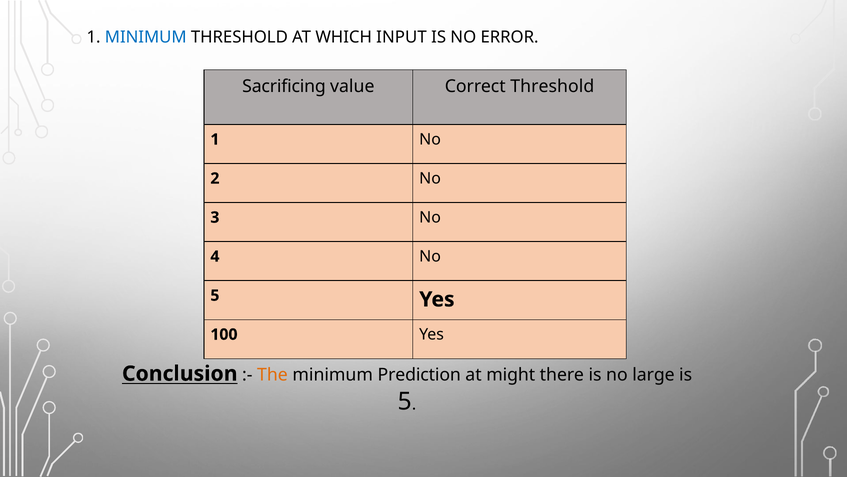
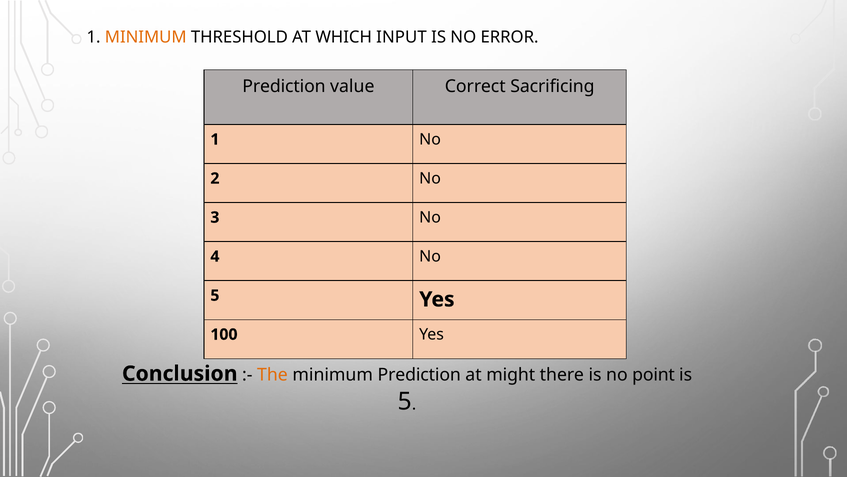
MINIMUM colour: blue -> orange (146, 37)
Sacrificing: Sacrificing -> Prediction (284, 86)
Correct Threshold: Threshold -> Sacrificing (552, 86)
large: large -> point (654, 374)
